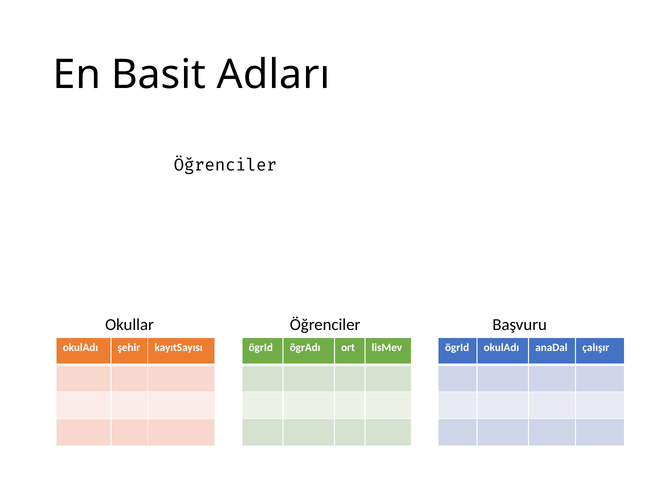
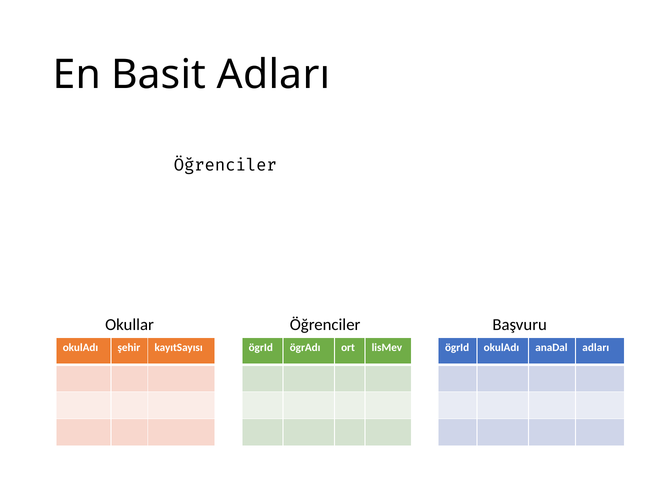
anaDal çalışır: çalışır -> adları (596, 348)
